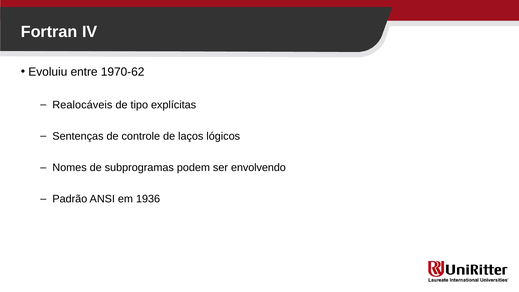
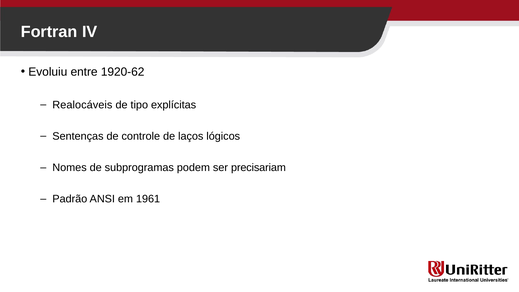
1970-62: 1970-62 -> 1920-62 (123, 72)
envolvendo: envolvendo -> precisariam (258, 168)
1936: 1936 -> 1961 (148, 199)
